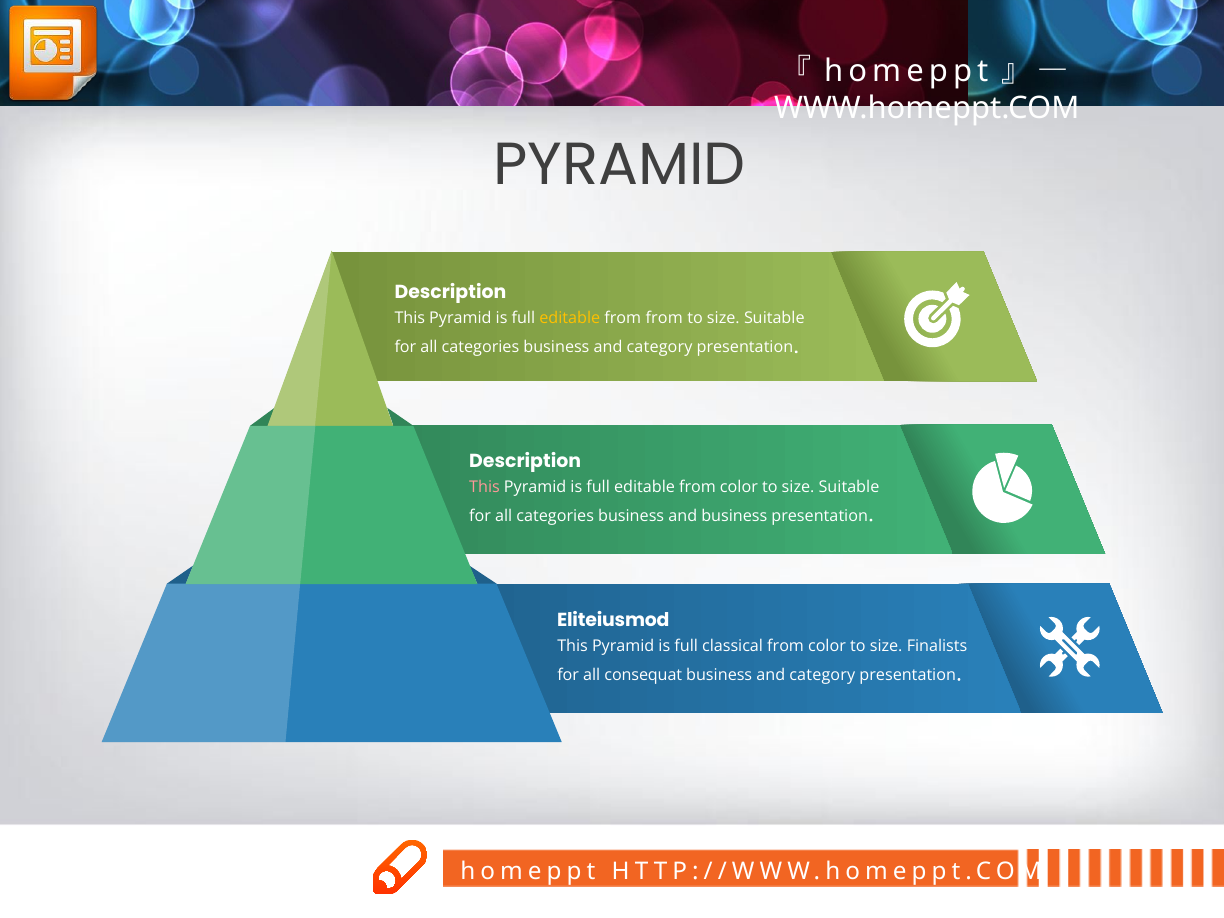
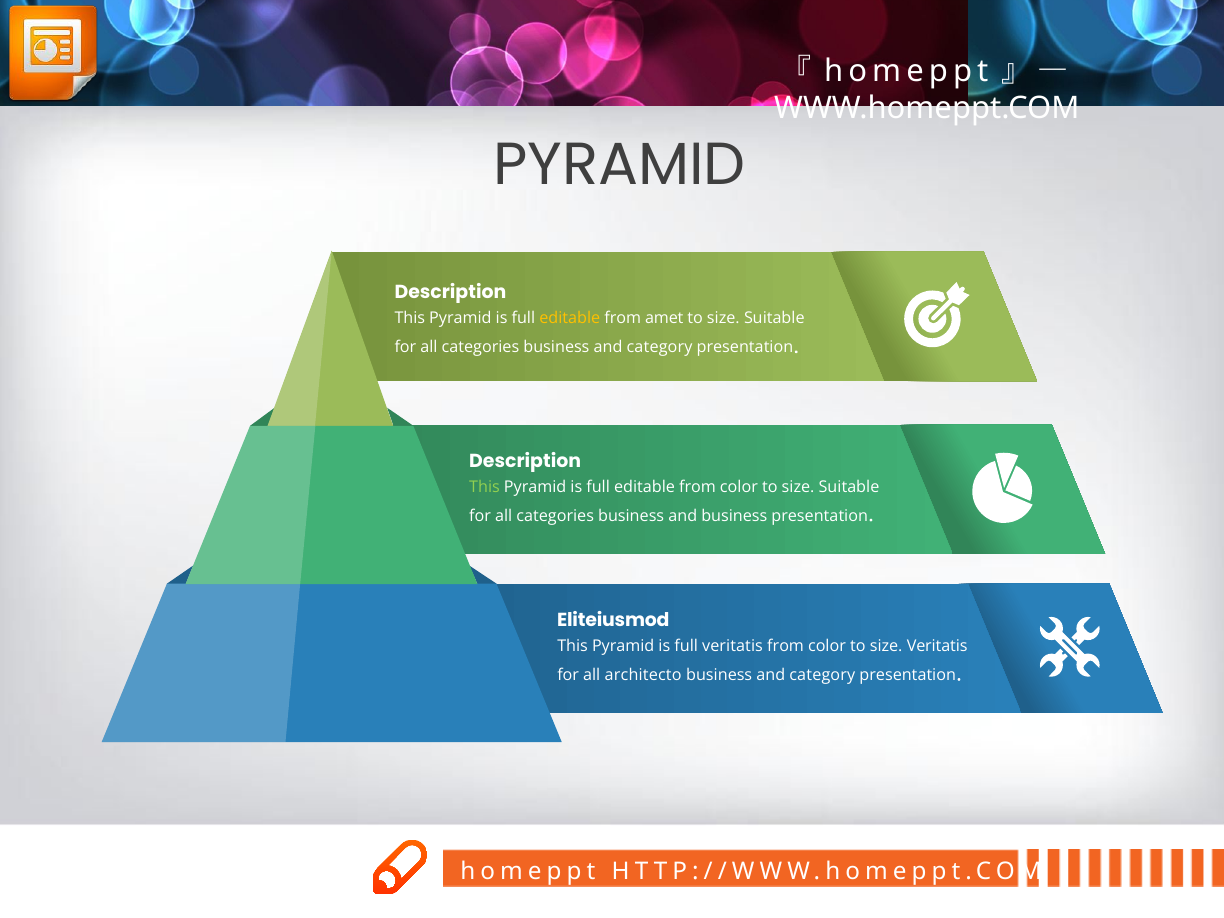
from from: from -> amet (664, 318)
This colour: pink -> light green (484, 487)
full classical: classical -> veritatis (733, 646)
size Finalists: Finalists -> Veritatis (937, 646)
consequat: consequat -> architecto (643, 675)
